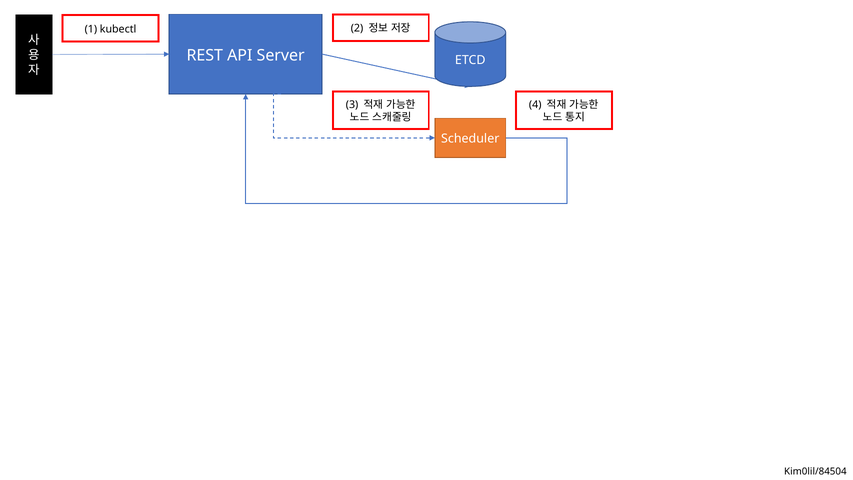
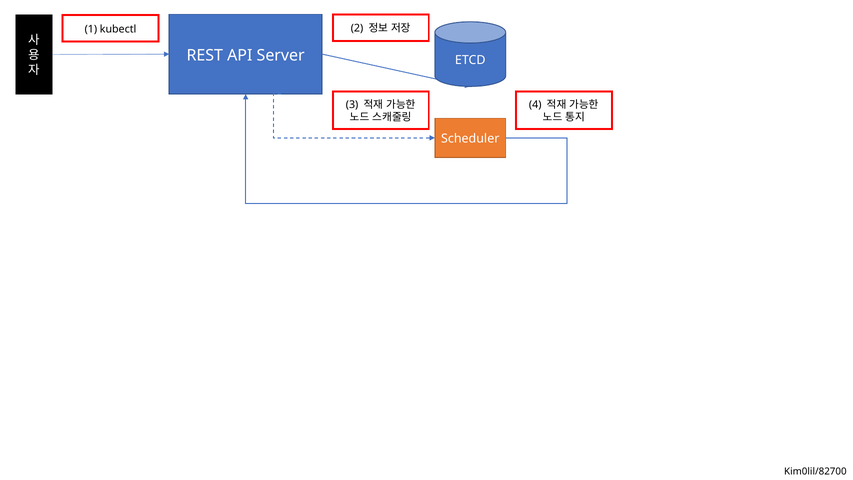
Kim0lil/84504: Kim0lil/84504 -> Kim0lil/82700 (815, 471)
